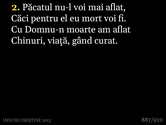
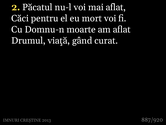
Chinuri: Chinuri -> Drumul (28, 40)
